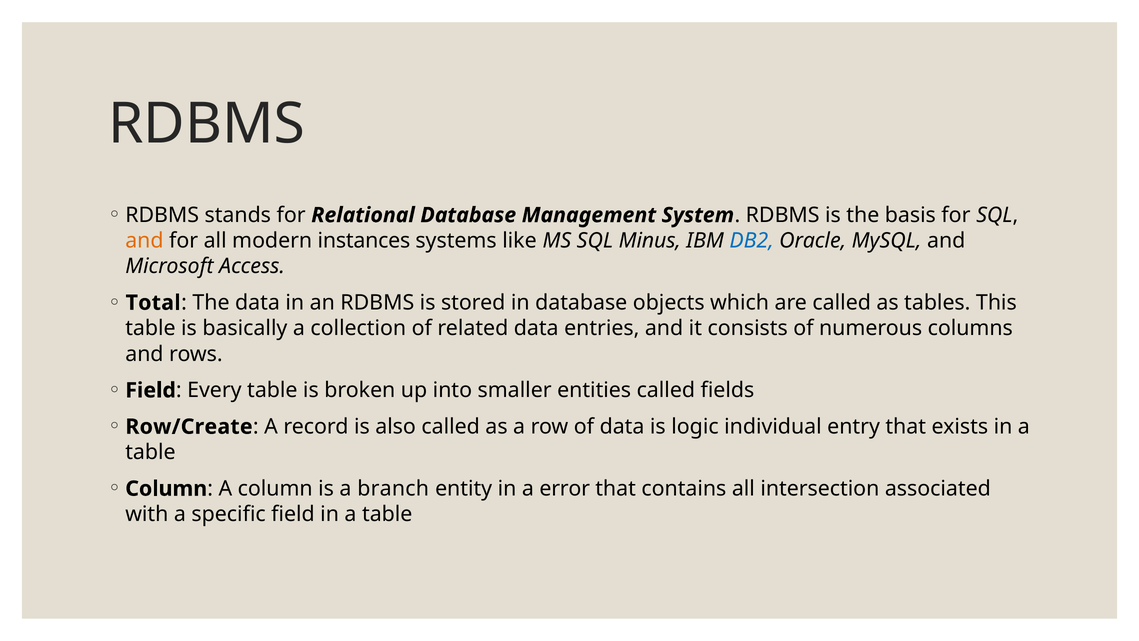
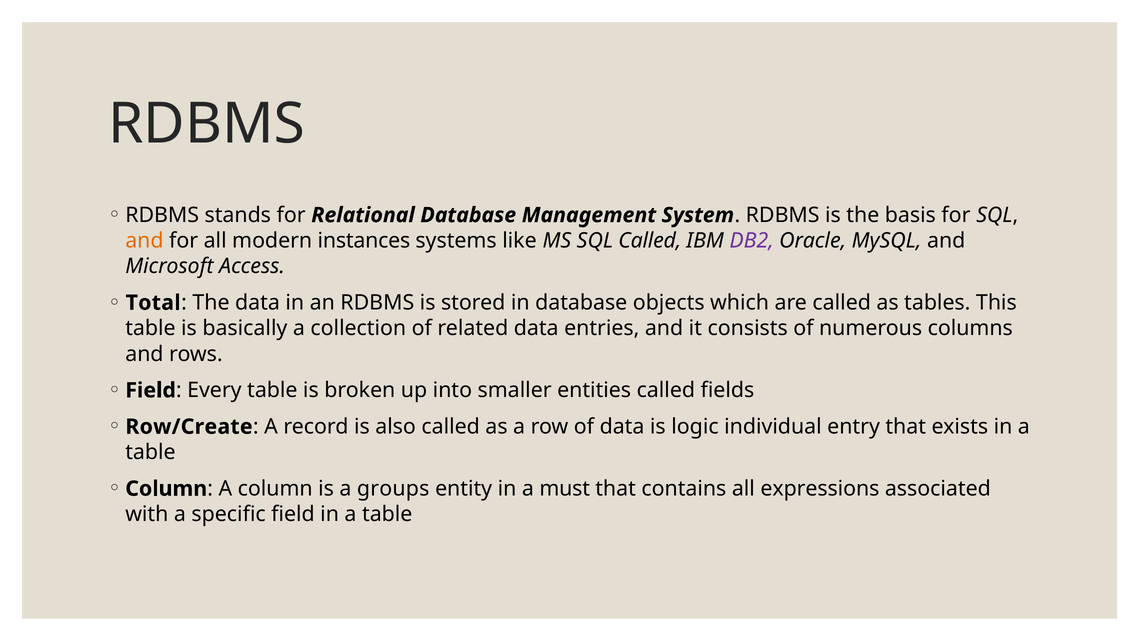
SQL Minus: Minus -> Called (650, 241)
DB2 colour: blue -> purple (752, 241)
branch: branch -> groups (393, 488)
error: error -> must (565, 488)
intersection: intersection -> expressions (820, 488)
